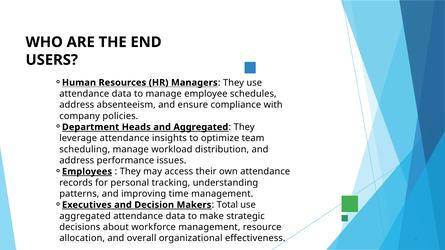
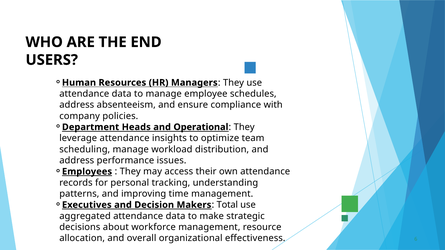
and Aggregated: Aggregated -> Operational (201, 127)
